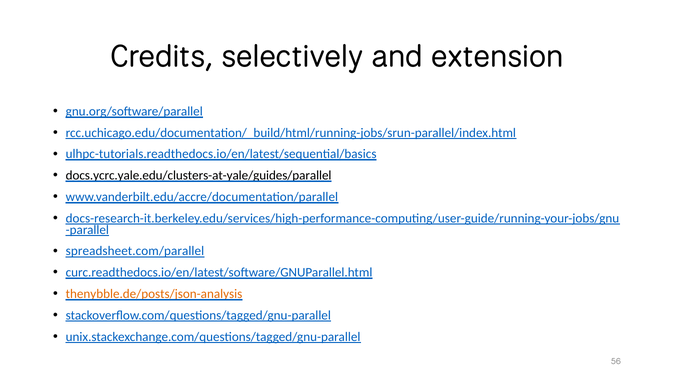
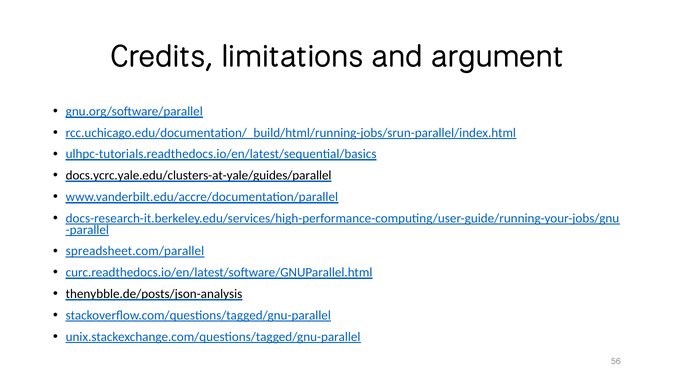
selectively: selectively -> limitations (292, 57)
extension: extension -> argument (498, 57)
thenybble.de/posts/json-analysis colour: orange -> black (154, 294)
